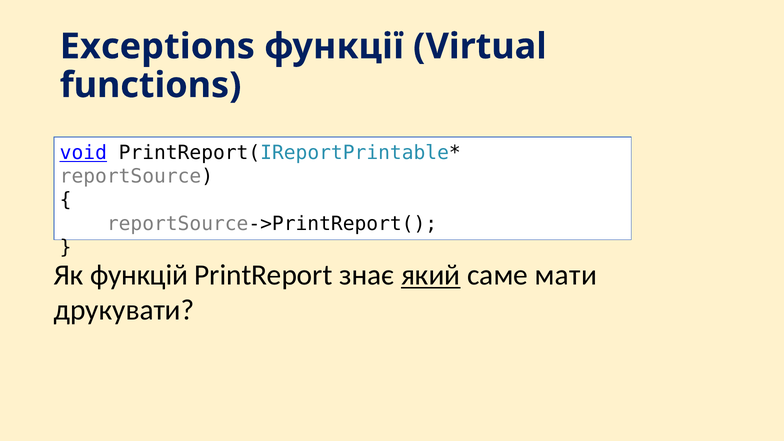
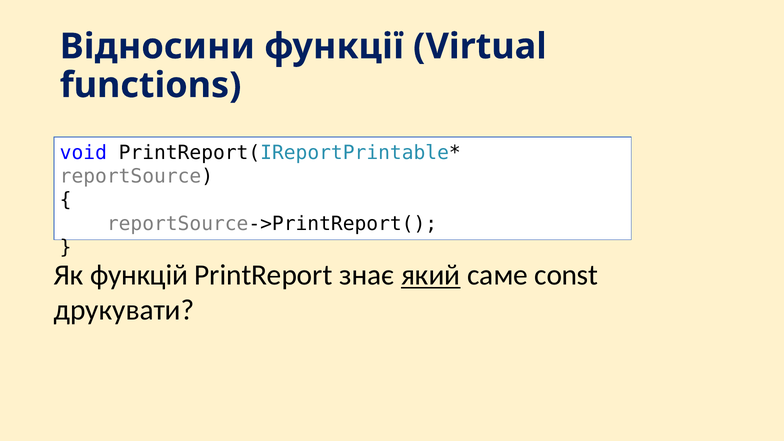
Exceptions: Exceptions -> Відносини (157, 46)
void underline: present -> none (83, 153)
мати: мати -> const (566, 275)
